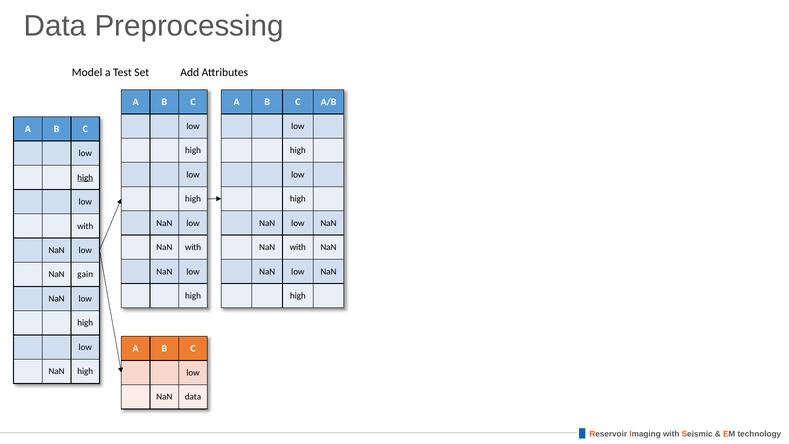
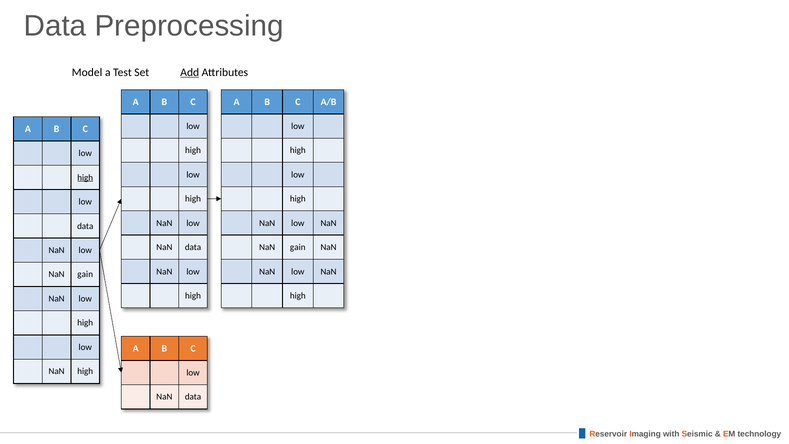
Add underline: none -> present (190, 72)
with: with -> data (85, 226)
with: with -> data (193, 247)
with: with -> gain (298, 247)
